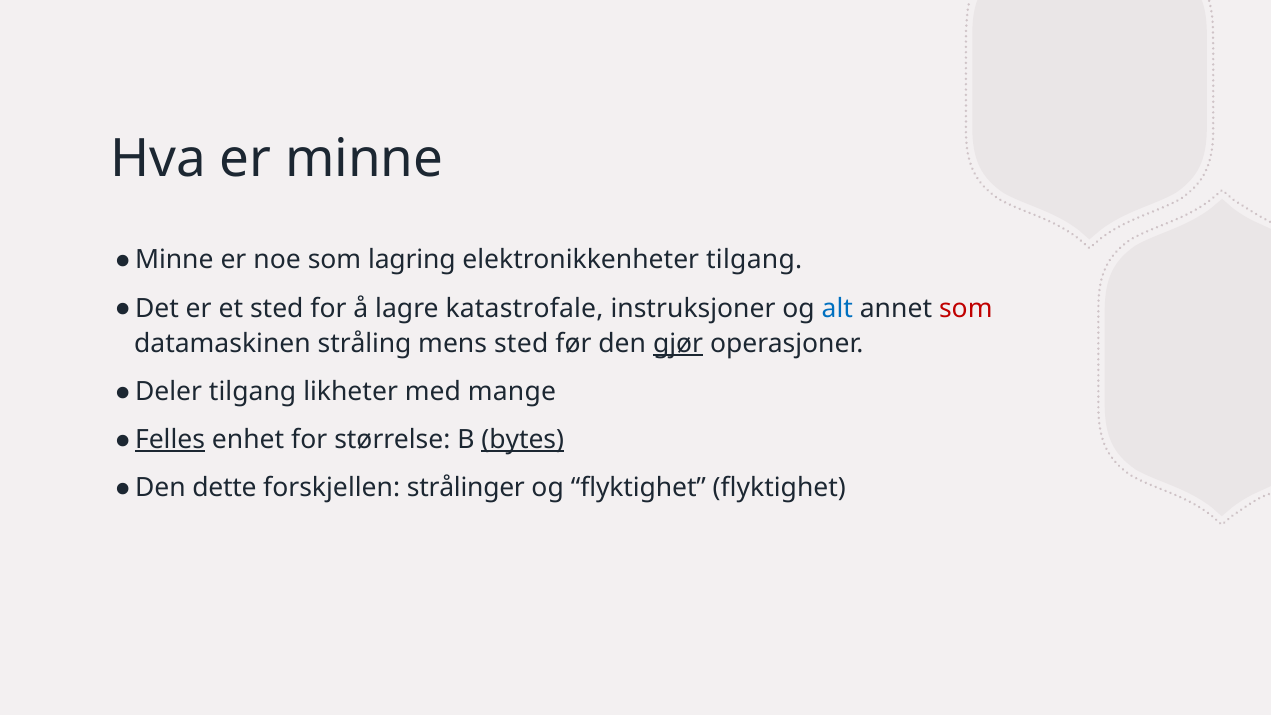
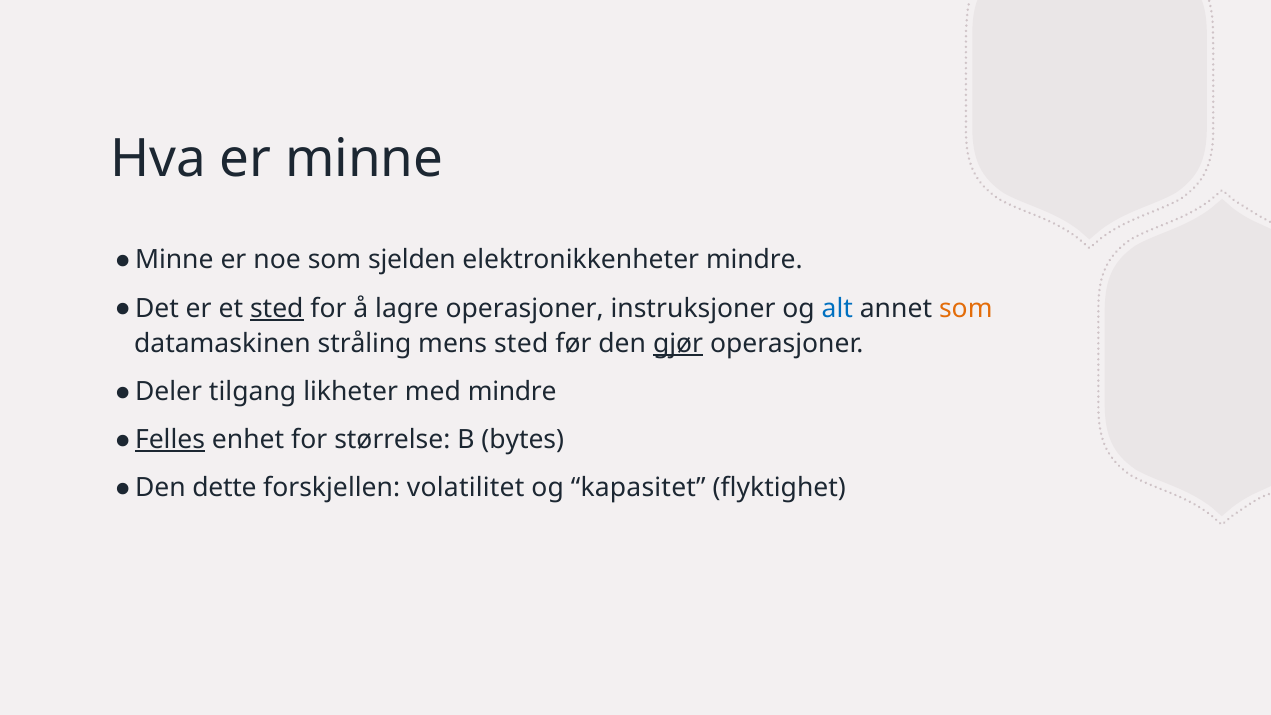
lagring: lagring -> sjelden (412, 260)
elektronikkenheter tilgang: tilgang -> mindre (754, 260)
sted underline: none -> present (277, 308)
lagre katastrofale: katastrofale -> operasjoner (525, 308)
som colour: red -> orange (966, 308)
med mange: mange -> mindre (512, 392)
bytes underline: present -> none (523, 440)
strålinger: strålinger -> volatilitet (466, 488)
og flyktighet: flyktighet -> kapasitet (638, 488)
